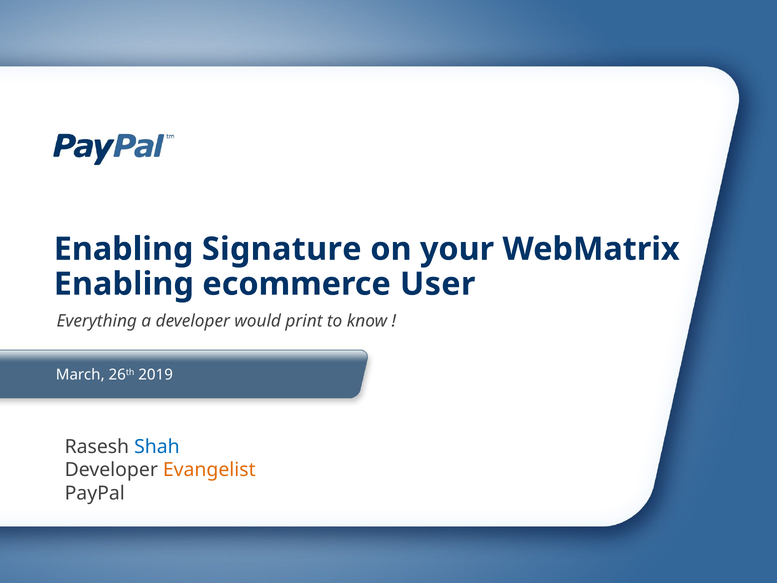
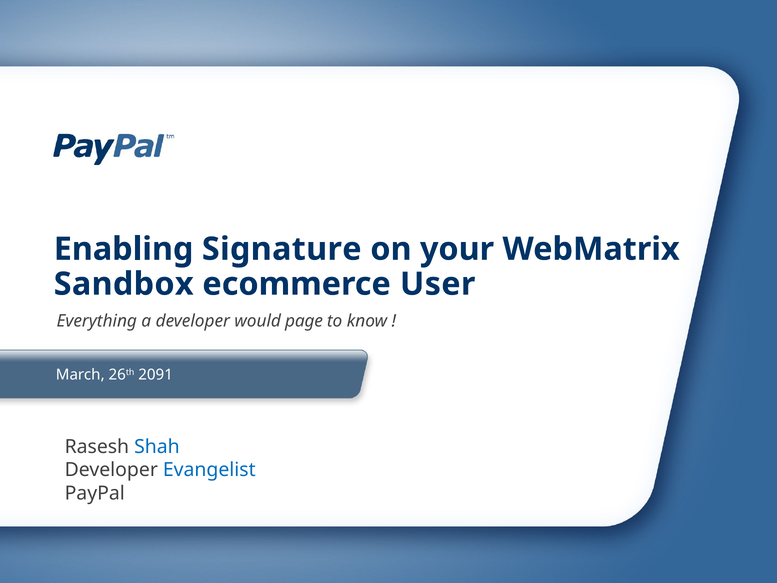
Enabling: Enabling -> Sandbox (124, 284)
print: print -> page (304, 321)
2019: 2019 -> 2091 (156, 375)
Evangelist colour: orange -> blue (209, 470)
